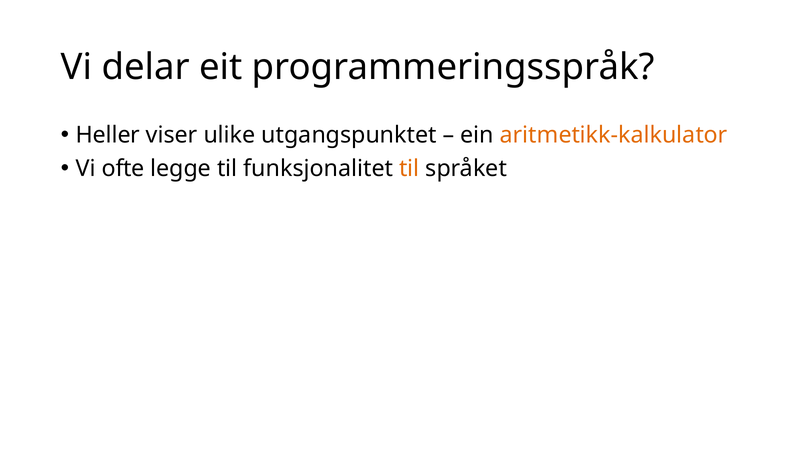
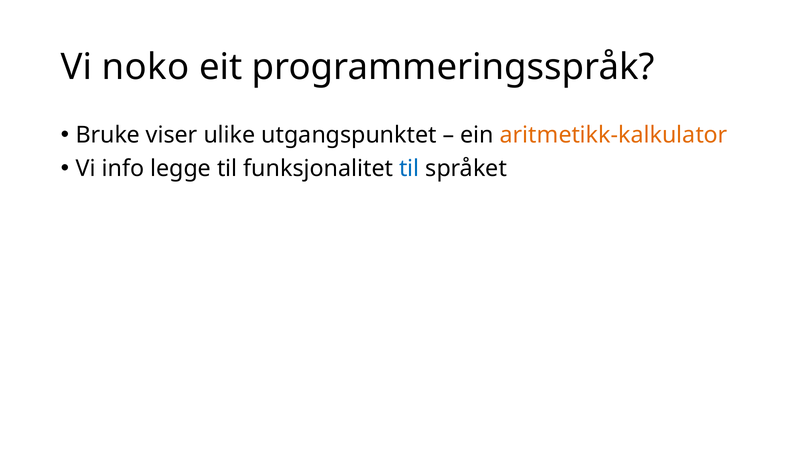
delar: delar -> noko (145, 67)
Heller: Heller -> Bruke (108, 135)
ofte: ofte -> info (123, 168)
til colour: orange -> blue (409, 168)
